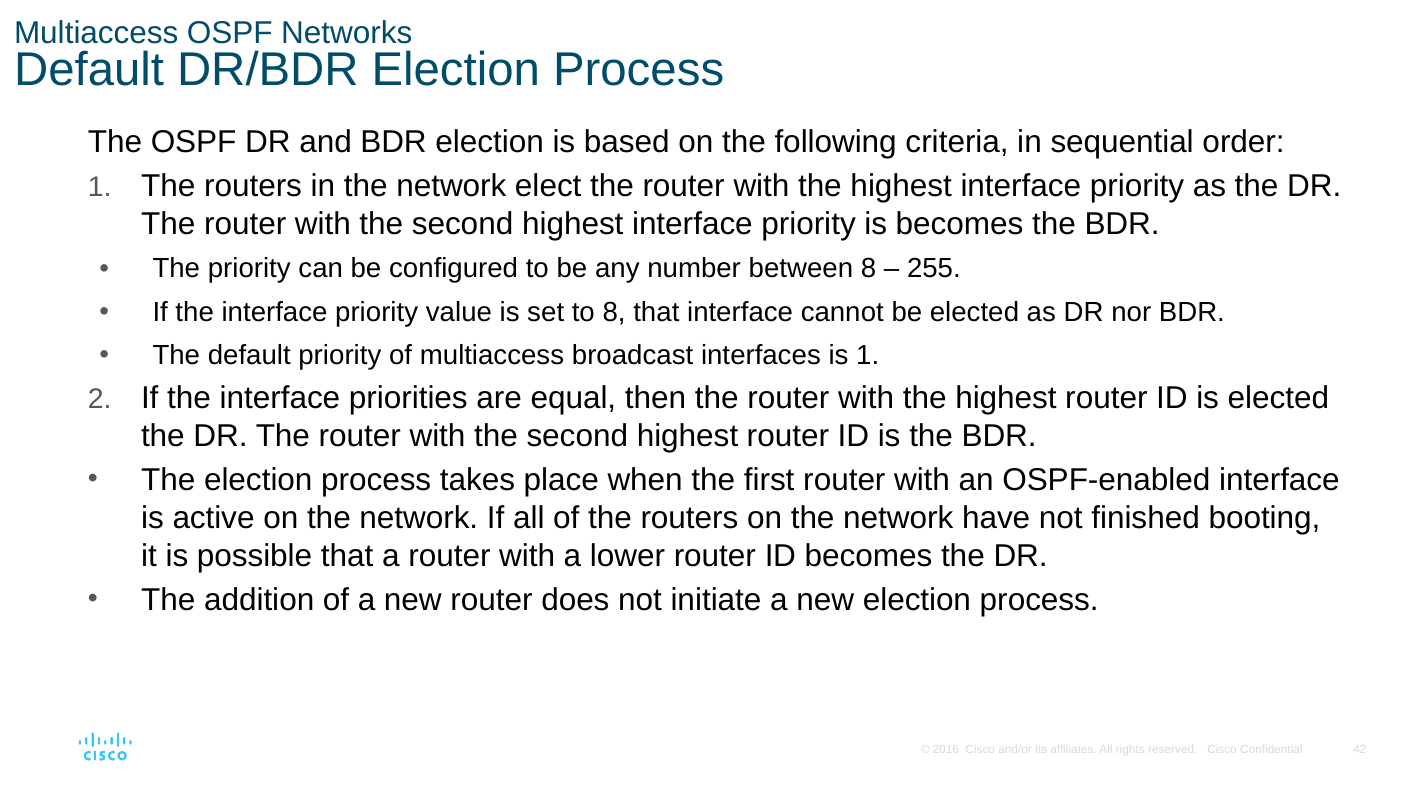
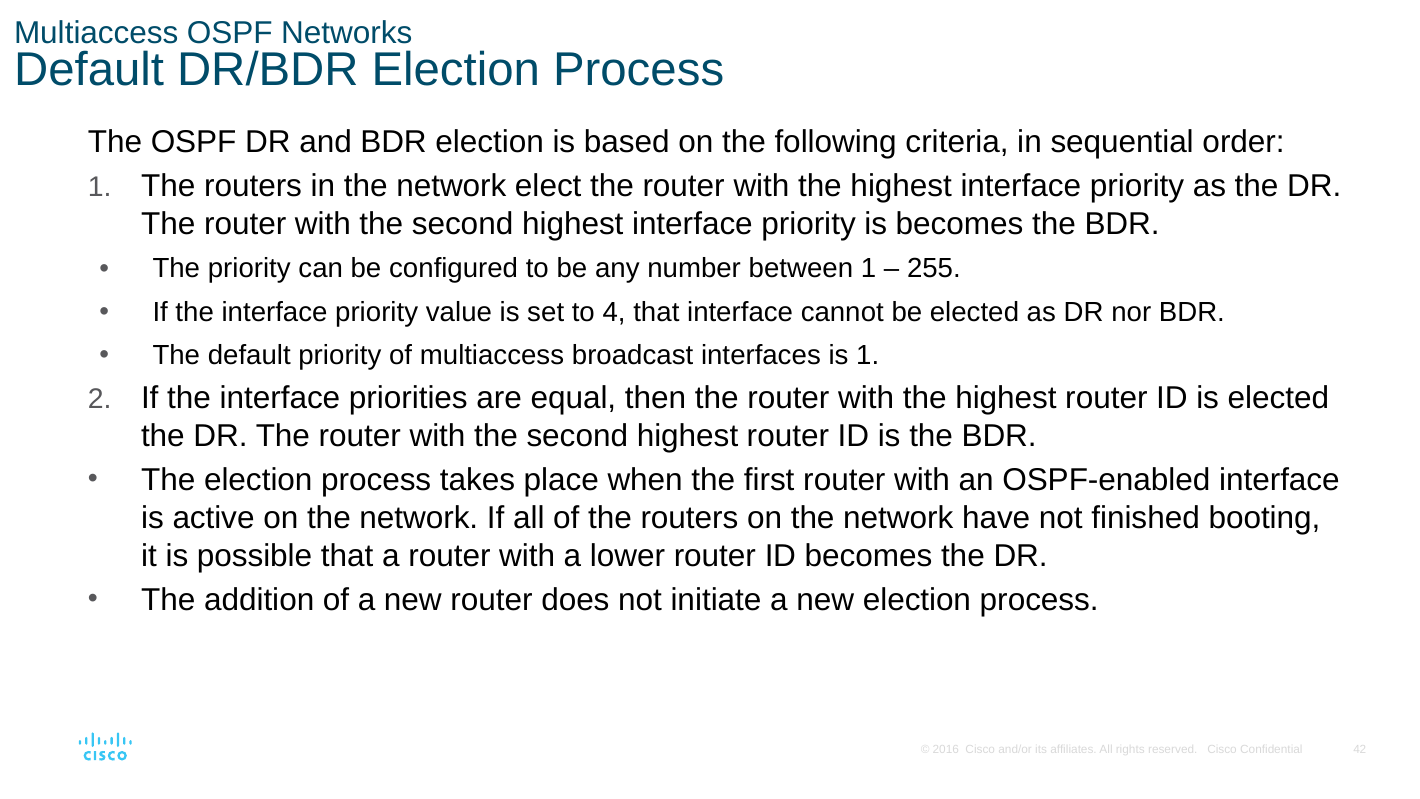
between 8: 8 -> 1 (869, 269)
to 8: 8 -> 4 (614, 312)
